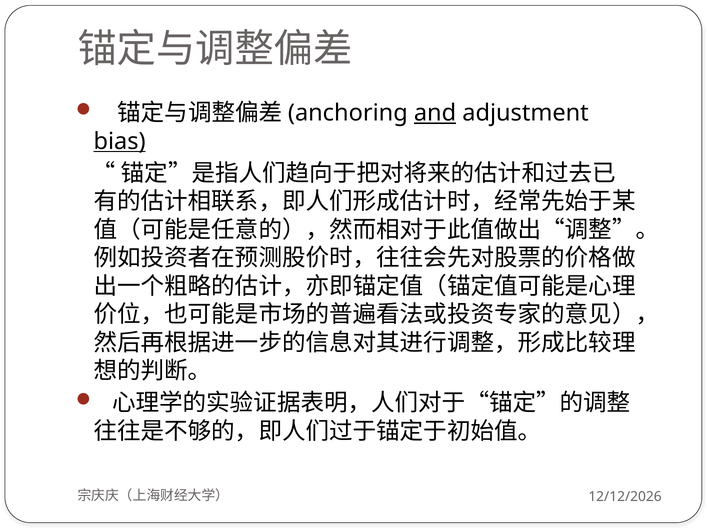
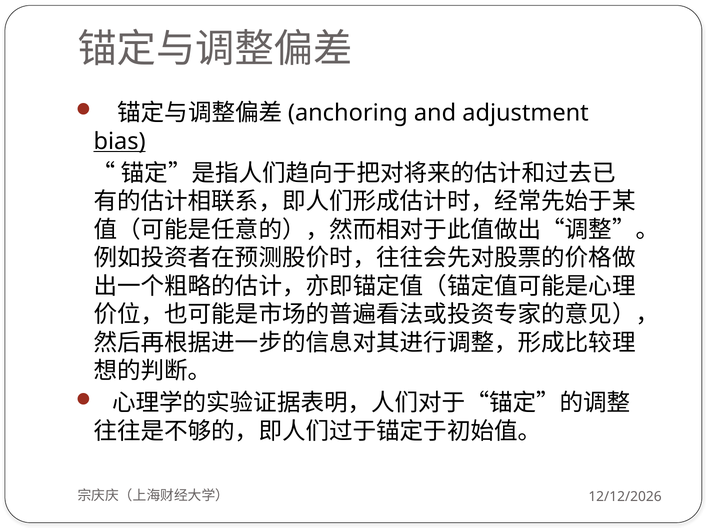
and underline: present -> none (435, 113)
